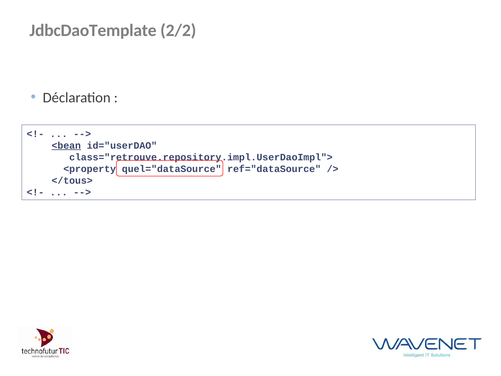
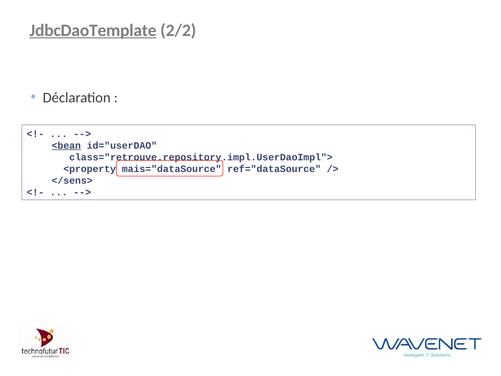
JdbcDaoTemplate underline: none -> present (93, 30)
quel="dataSource: quel="dataSource -> mais="dataSource (172, 169)
</tous>: </tous> -> </sens> (72, 181)
